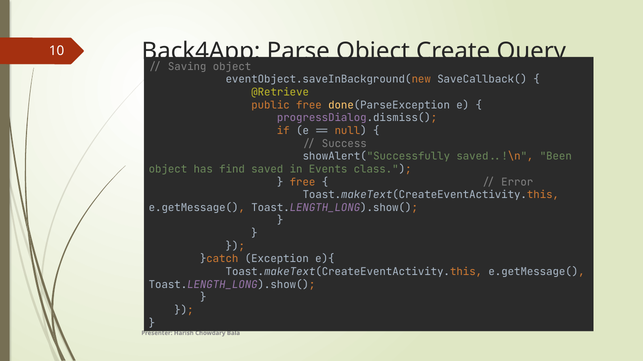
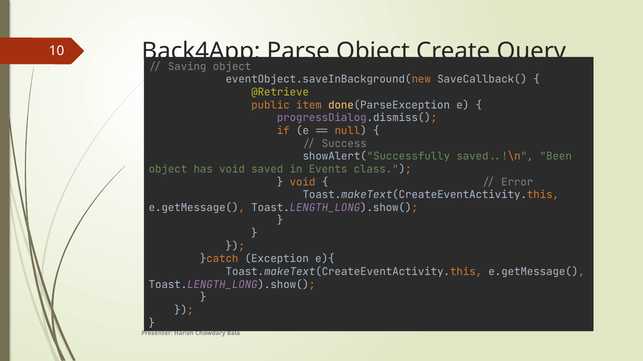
public free: free -> item (309, 105)
has find: find -> void (232, 169)
free: free -> void (303, 182)
